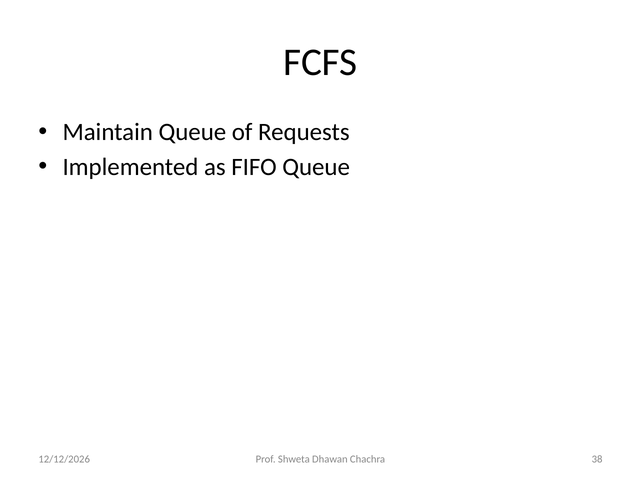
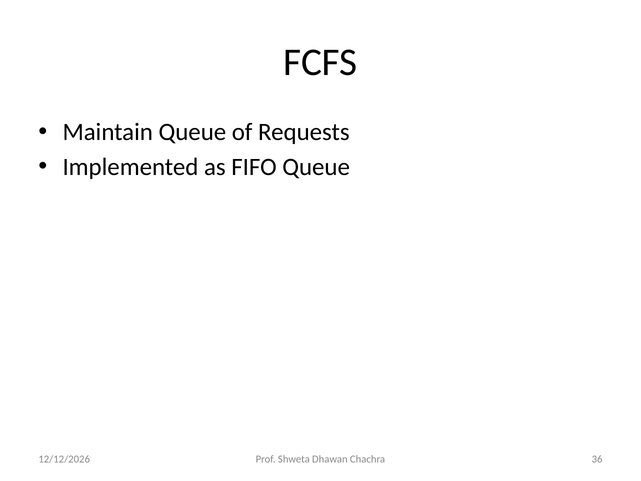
38: 38 -> 36 (597, 459)
